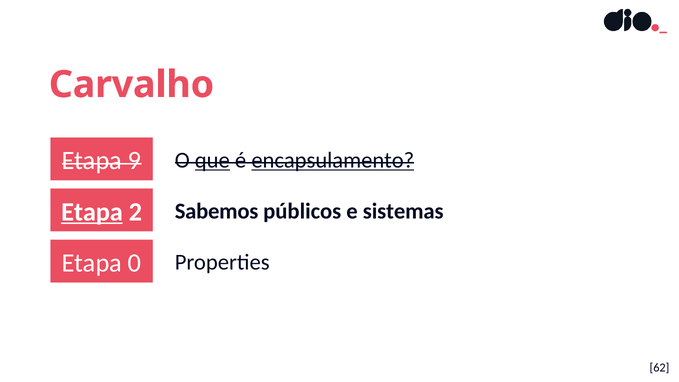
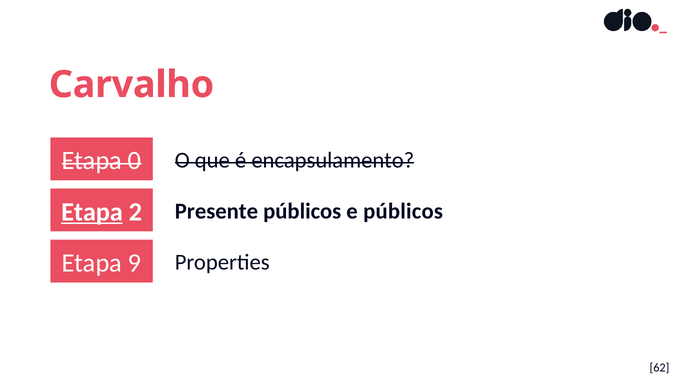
9: 9 -> 0 (135, 161)
que underline: present -> none (212, 160)
encapsulamento underline: present -> none (333, 160)
Sabemos: Sabemos -> Presente (216, 211)
e sistemas: sistemas -> públicos (403, 211)
0: 0 -> 9 (135, 263)
